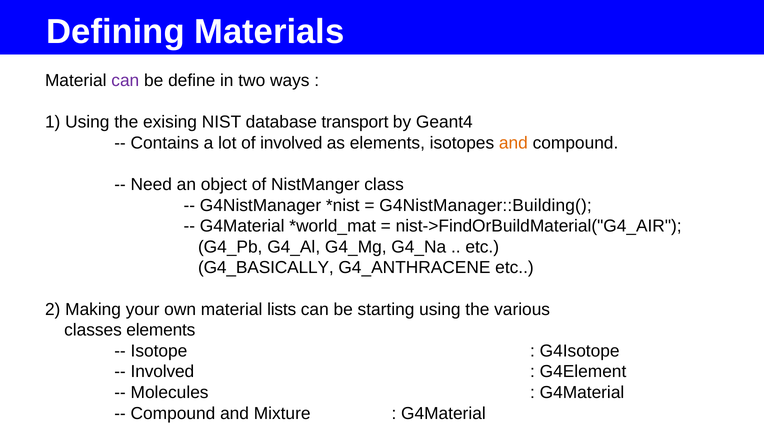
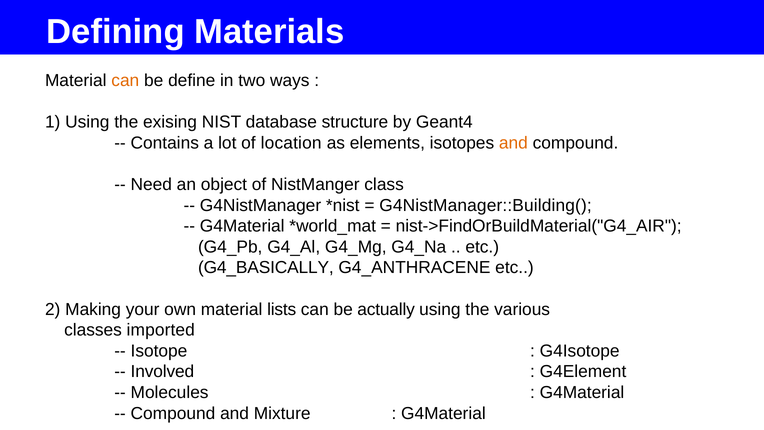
can colour: purple -> orange (125, 80)
transport: transport -> structure (355, 122)
of involved: involved -> location (291, 143)
starting: starting -> actually (386, 309)
classes elements: elements -> imported (161, 330)
